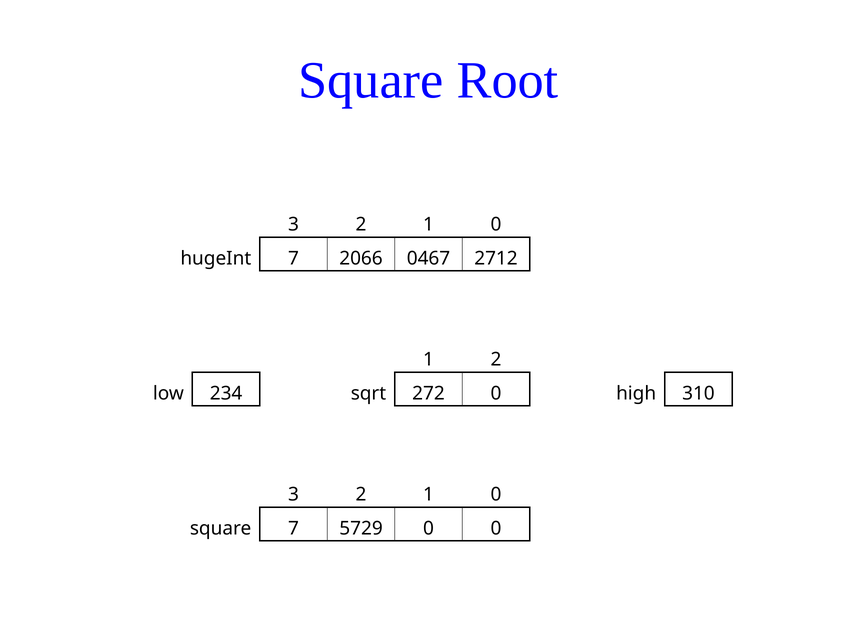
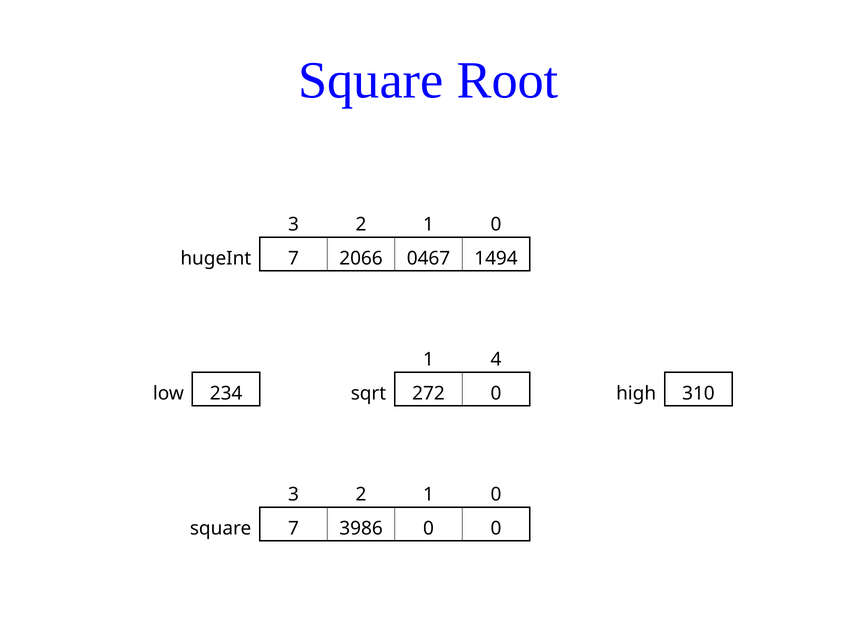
2712: 2712 -> 1494 (496, 258)
1 2: 2 -> 4 (496, 359)
5729: 5729 -> 3986 (361, 528)
